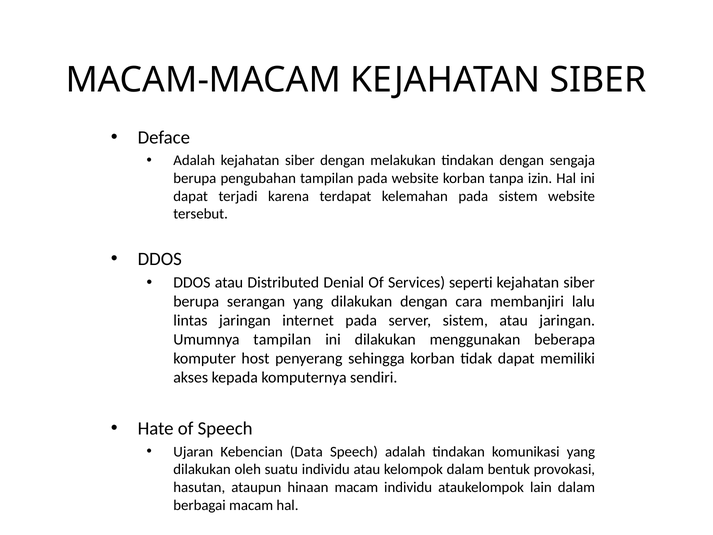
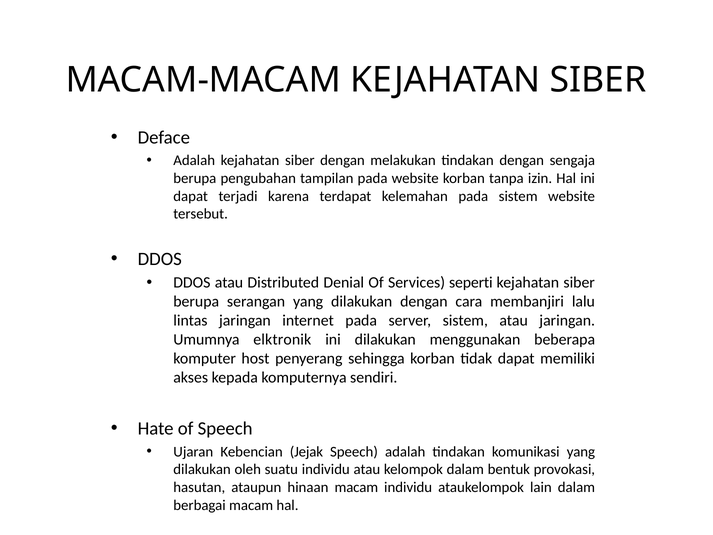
Umumnya tampilan: tampilan -> elktronik (282, 340)
Data: Data -> Jejak (306, 451)
